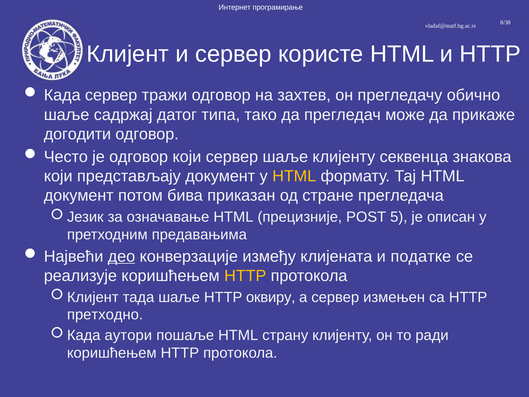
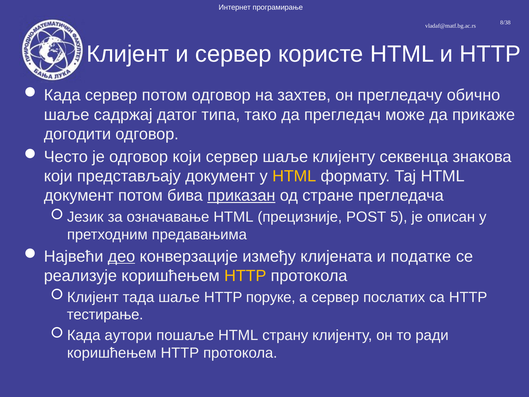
сервер тражи: тражи -> потом (164, 95)
приказан underline: none -> present (241, 195)
оквиру: оквиру -> поруке (271, 297)
измењен: измењен -> послатих (394, 297)
претходно: претходно -> тестирање (105, 315)
